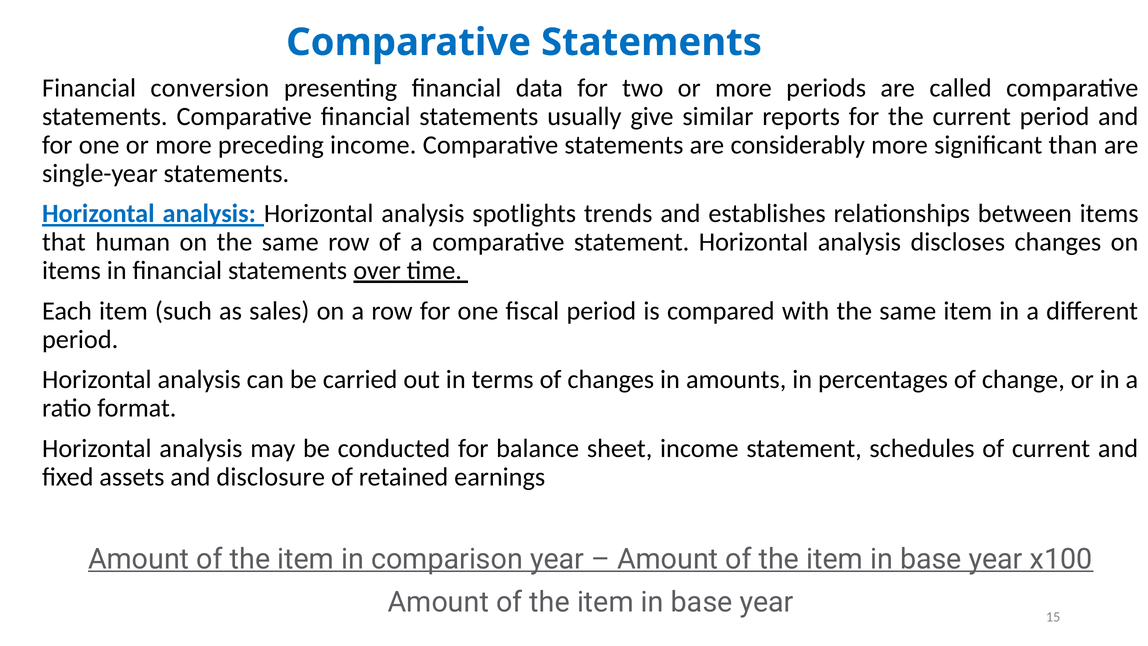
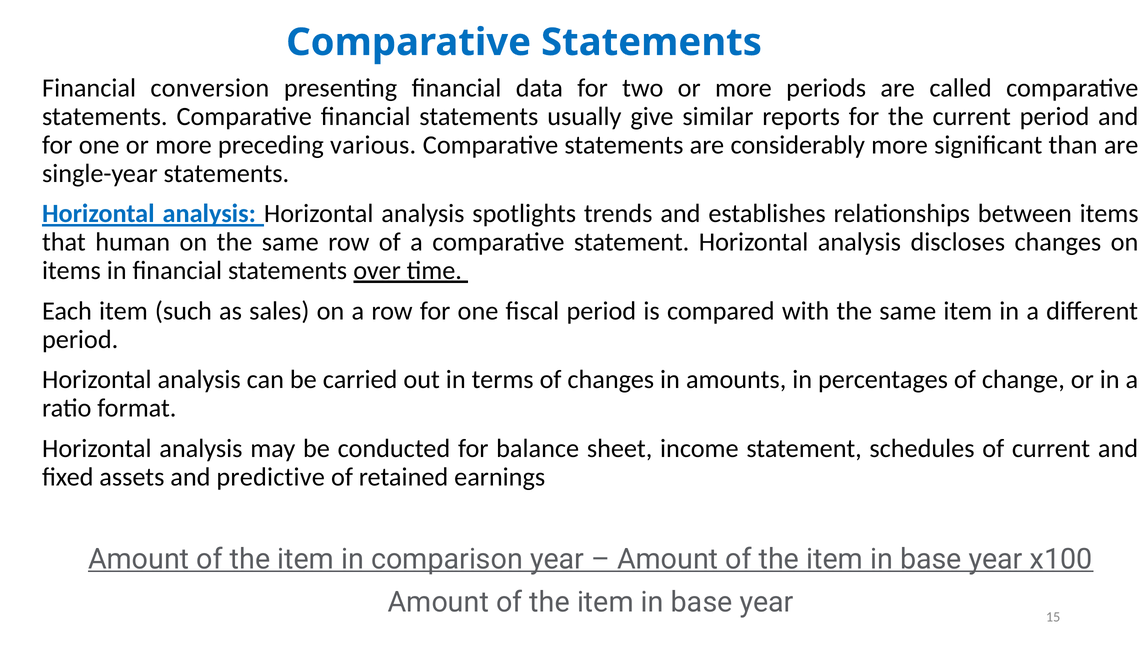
preceding income: income -> various (373, 145)
disclosure: disclosure -> predictive (271, 477)
